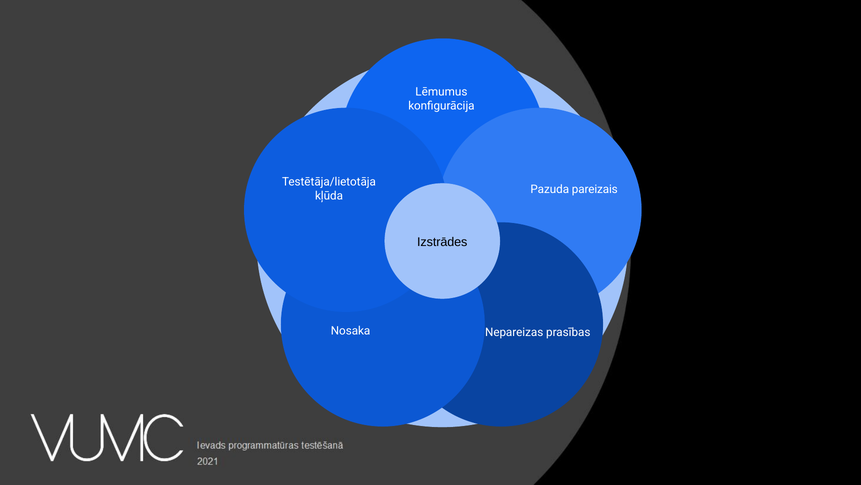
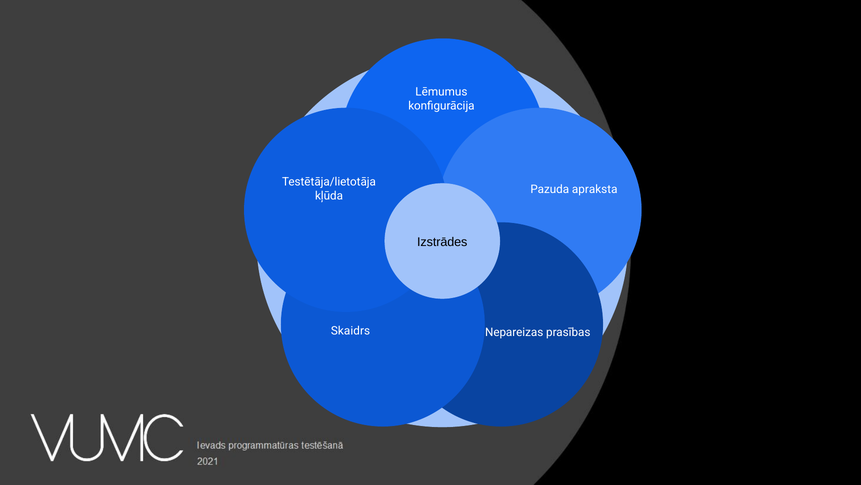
pareizais: pareizais -> apraksta (595, 189)
Nosaka: Nosaka -> Skaidrs (351, 330)
